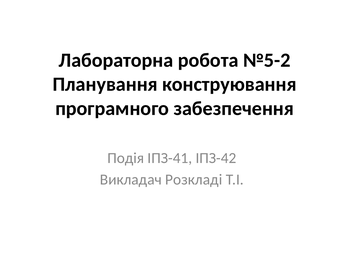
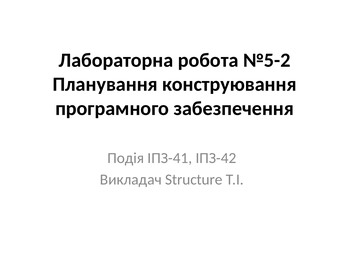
Розкладі: Розкладі -> Structure (194, 180)
